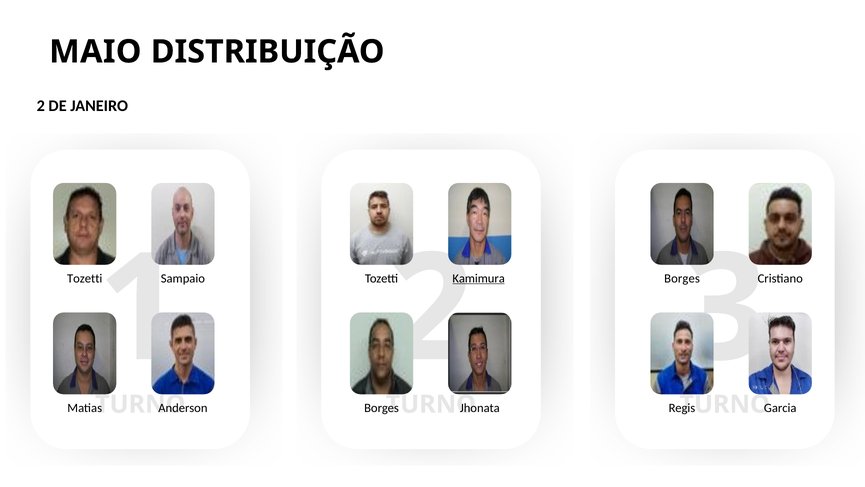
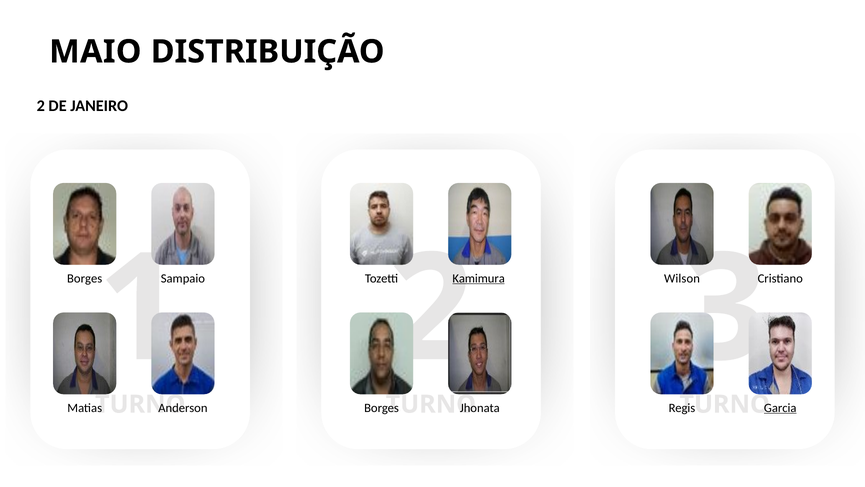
Tozetti: Tozetti -> Borges (85, 278)
Borges: Borges -> Wilson (682, 278)
Garcia underline: none -> present (780, 408)
